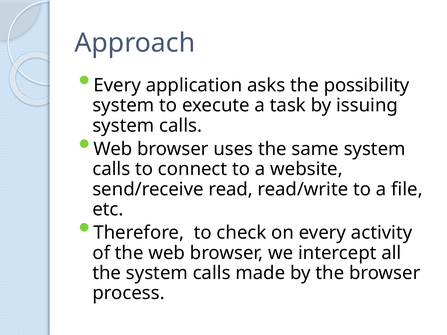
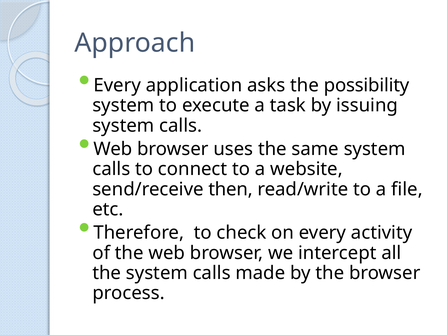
read: read -> then (231, 189)
